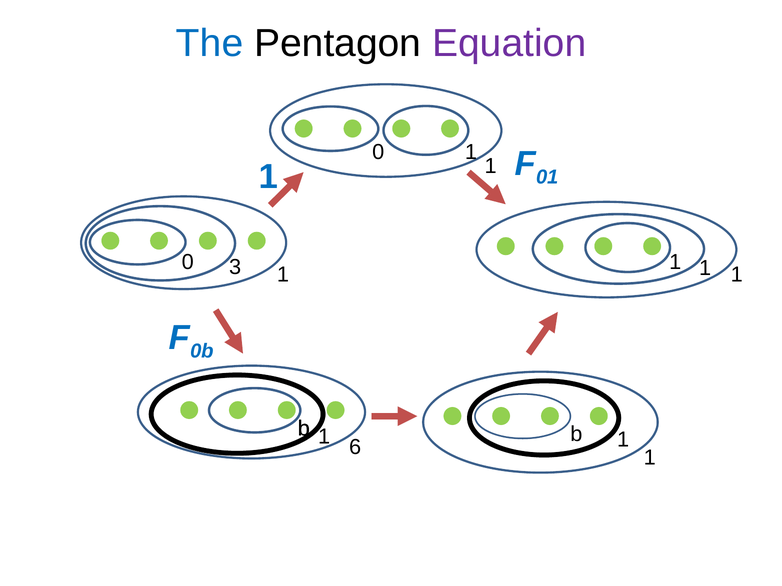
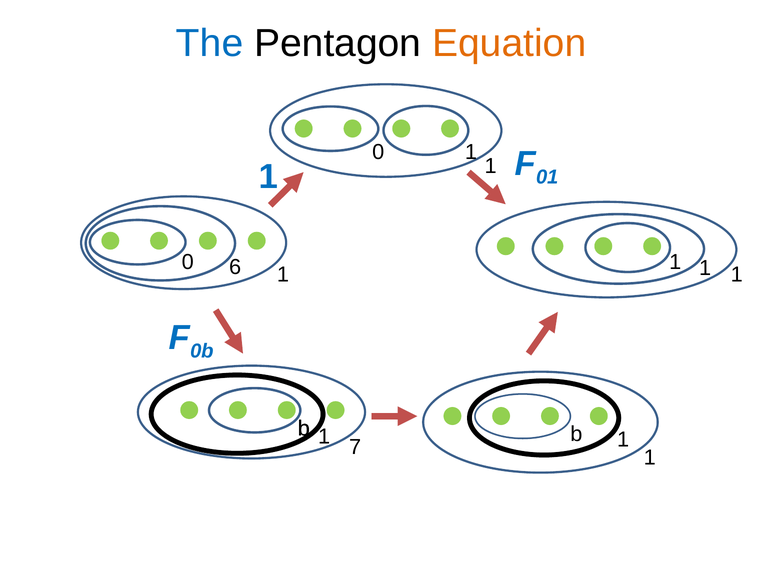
Equation colour: purple -> orange (509, 43)
3: 3 -> 6 (235, 267)
6: 6 -> 7 (355, 447)
